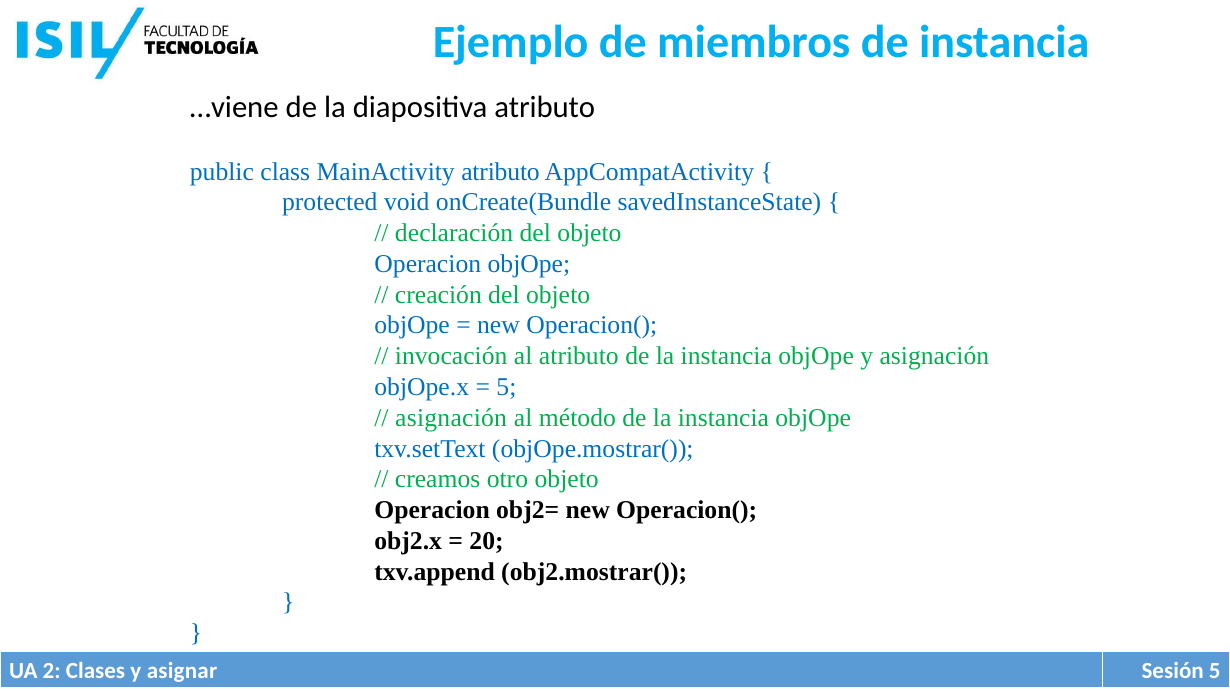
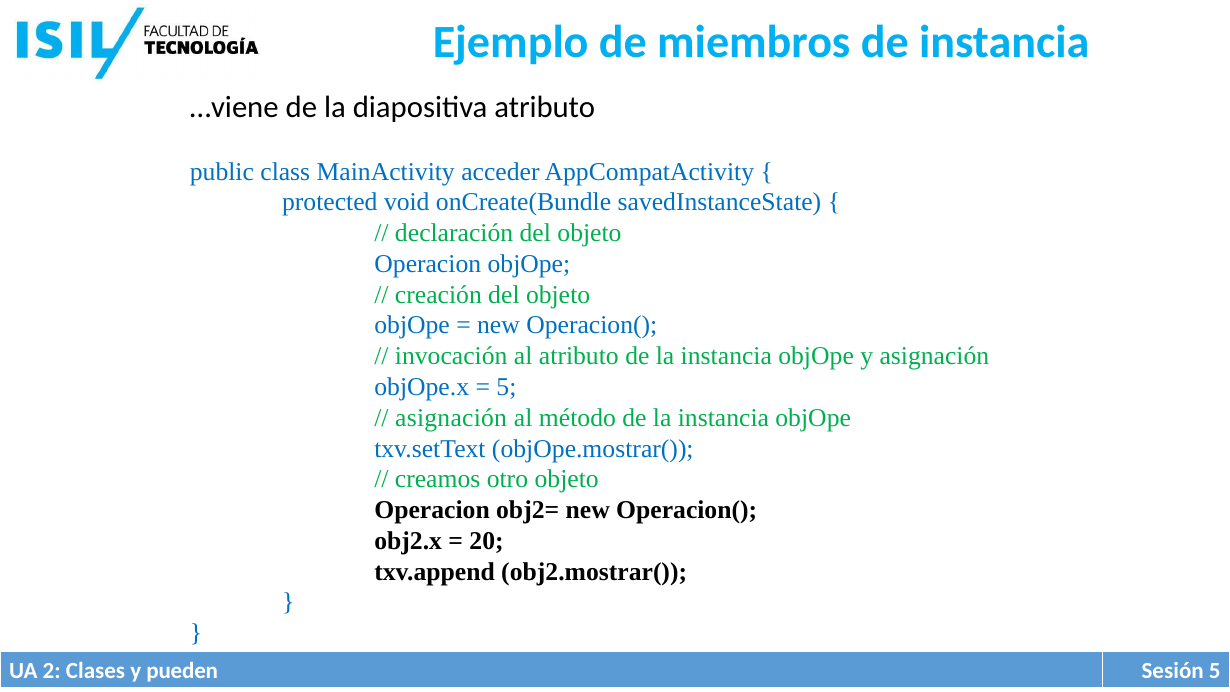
MainActivity atributo: atributo -> acceder (500, 172)
asignar: asignar -> pueden (182, 670)
